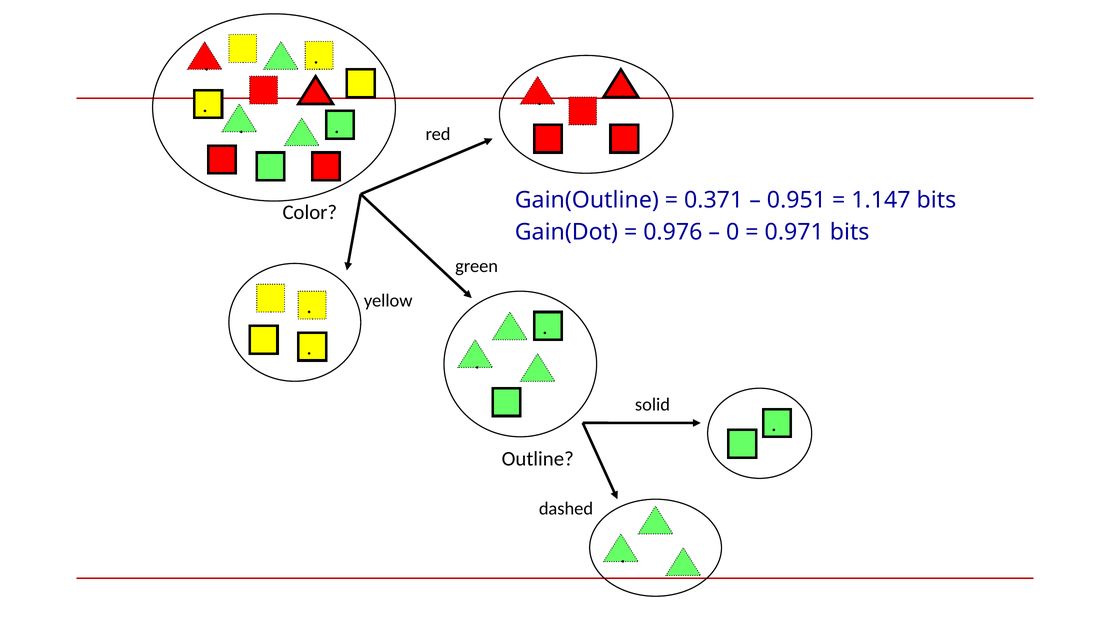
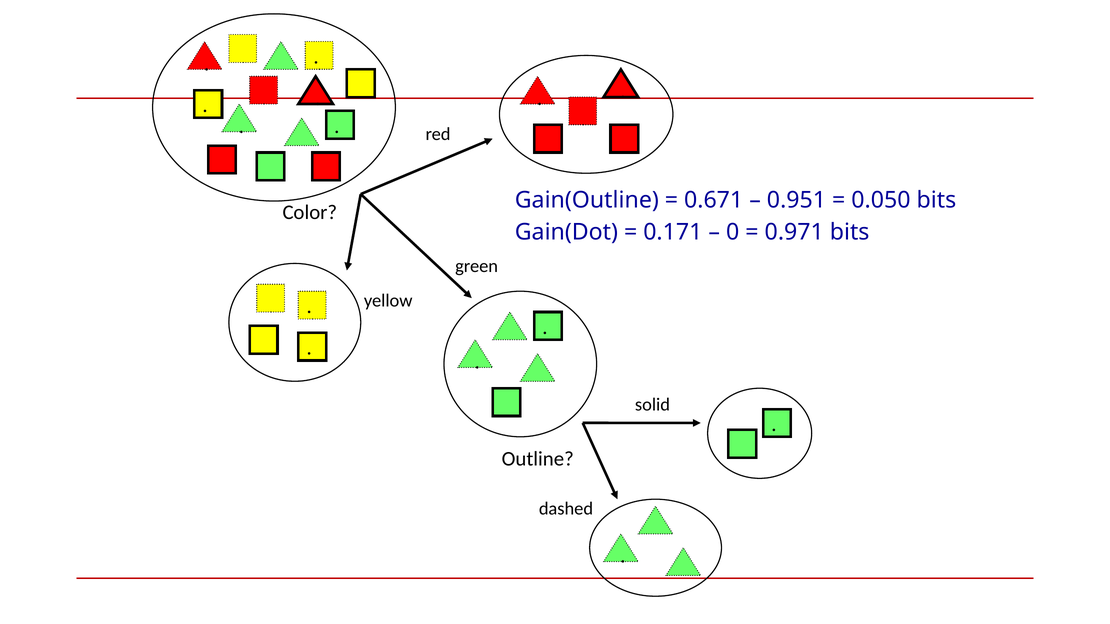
0.371: 0.371 -> 0.671 (714, 200)
1.147: 1.147 -> 0.050 (881, 200)
0.976: 0.976 -> 0.171 (673, 232)
